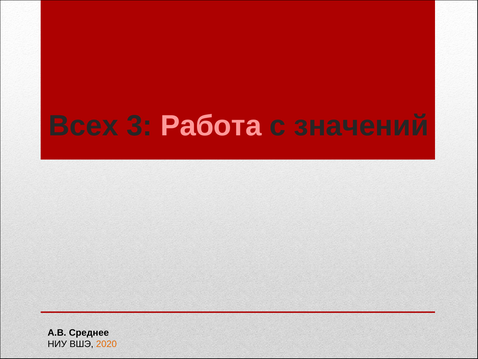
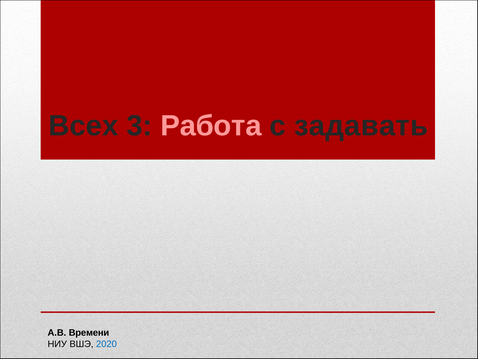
значений: значений -> задавать (361, 126)
Среднее: Среднее -> Времени (89, 332)
2020 colour: orange -> blue (106, 344)
